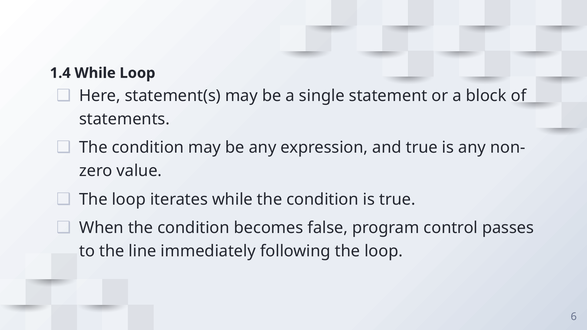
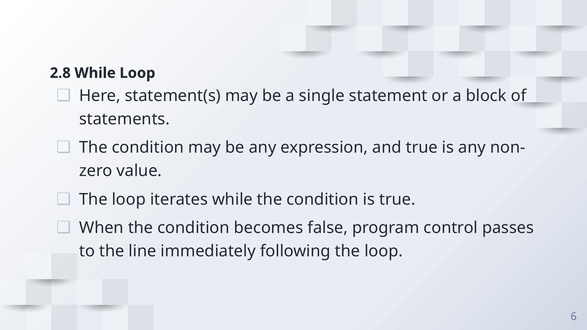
1.4: 1.4 -> 2.8 (60, 73)
